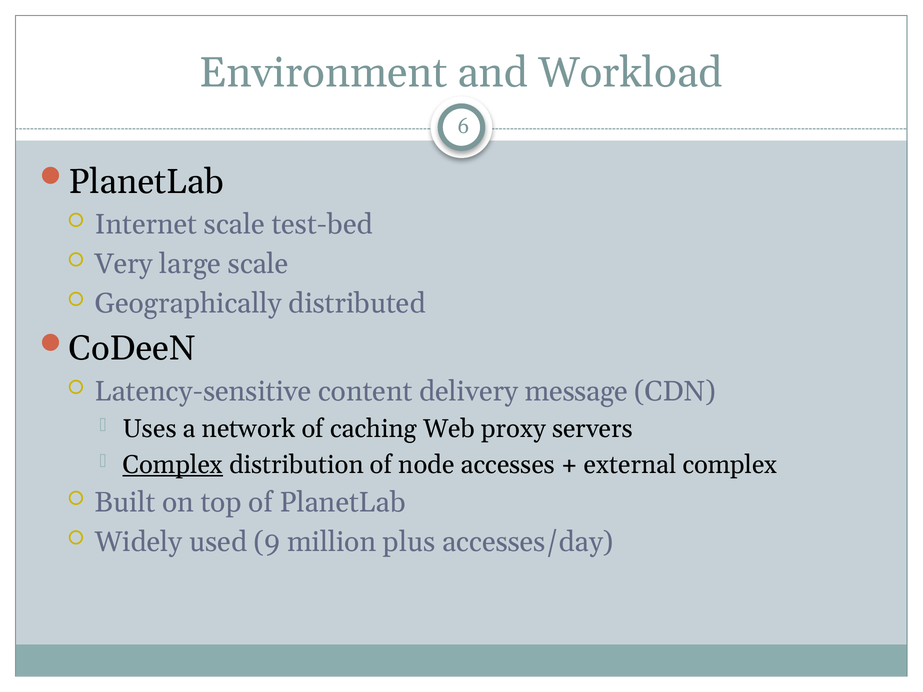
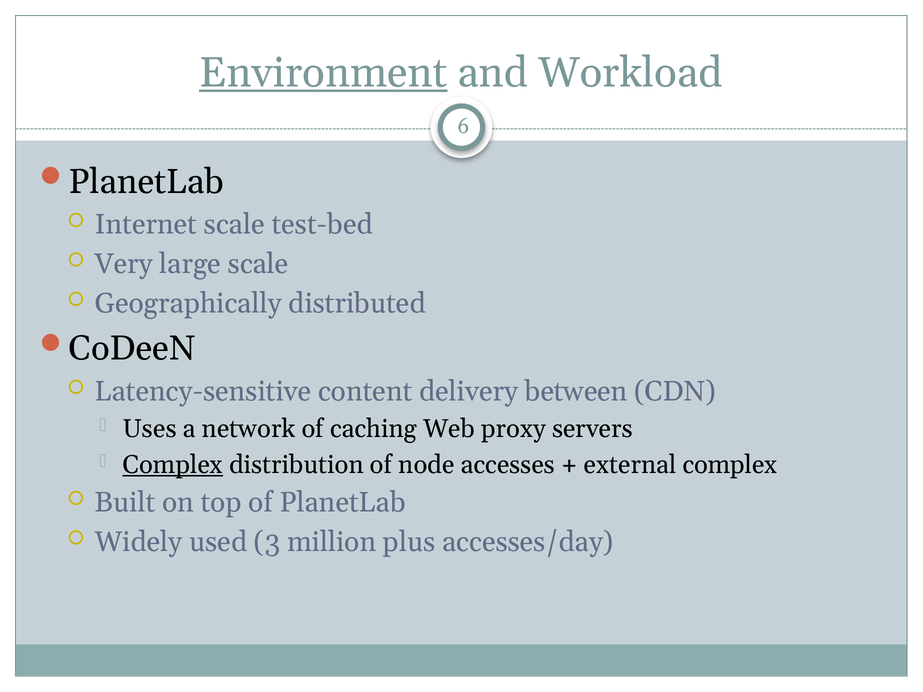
Environment underline: none -> present (323, 73)
message: message -> between (576, 392)
9: 9 -> 3 (267, 542)
